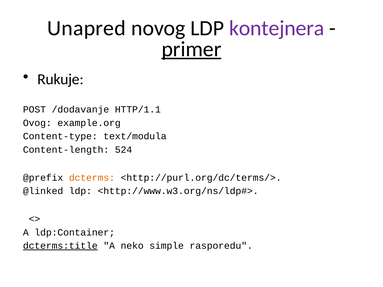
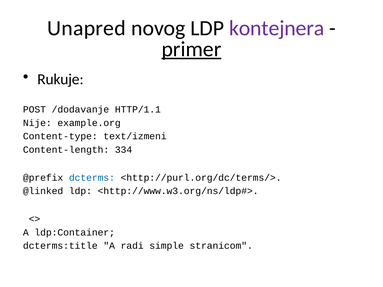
Ovog: Ovog -> Nije (37, 123)
text/modula: text/modula -> text/izmeni (135, 136)
524: 524 -> 334 (124, 150)
dcterms colour: orange -> blue (92, 178)
dcterms:title underline: present -> none (60, 246)
neko: neko -> radi (132, 246)
rasporedu: rasporedu -> stranicom (221, 246)
